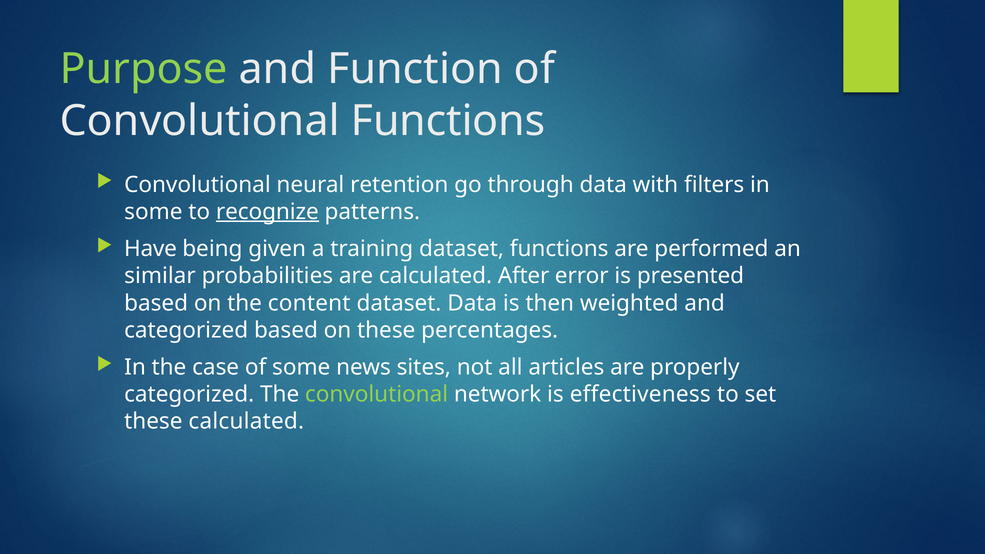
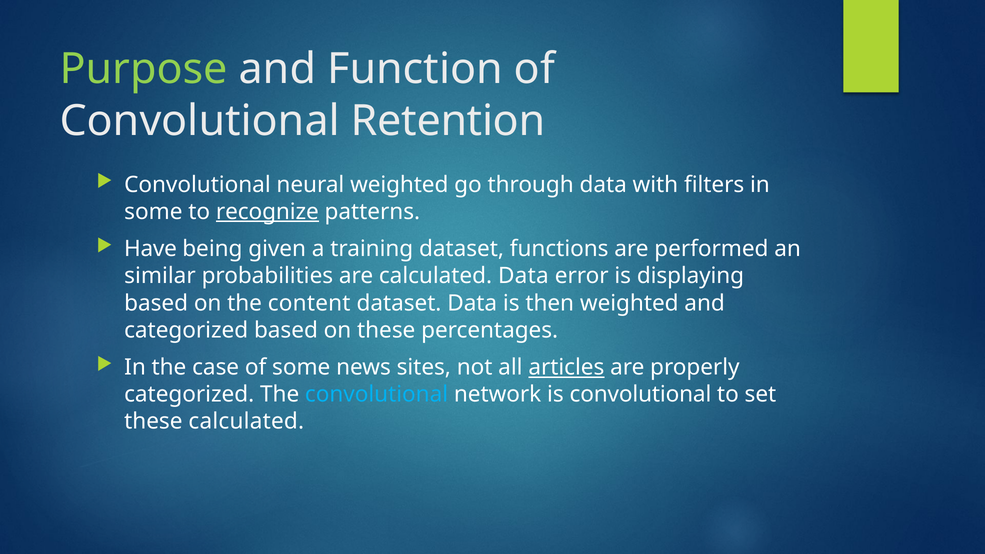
Convolutional Functions: Functions -> Retention (448, 121)
neural retention: retention -> weighted (399, 185)
calculated After: After -> Data (523, 276)
presented: presented -> displaying (691, 276)
articles underline: none -> present (566, 367)
convolutional colour: light green -> light blue (377, 395)
is effectiveness: effectiveness -> convolutional (640, 395)
